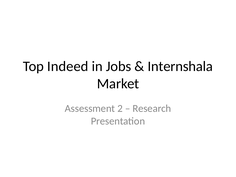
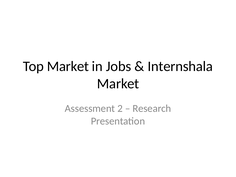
Top Indeed: Indeed -> Market (68, 66)
